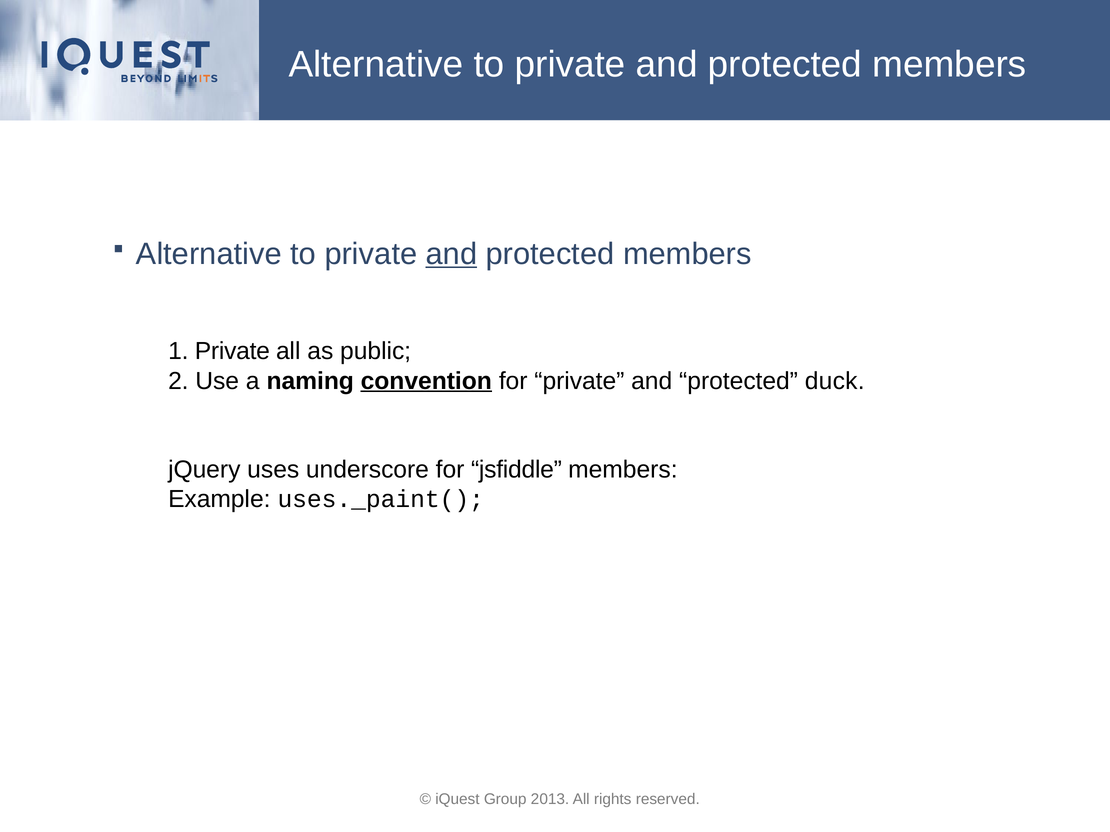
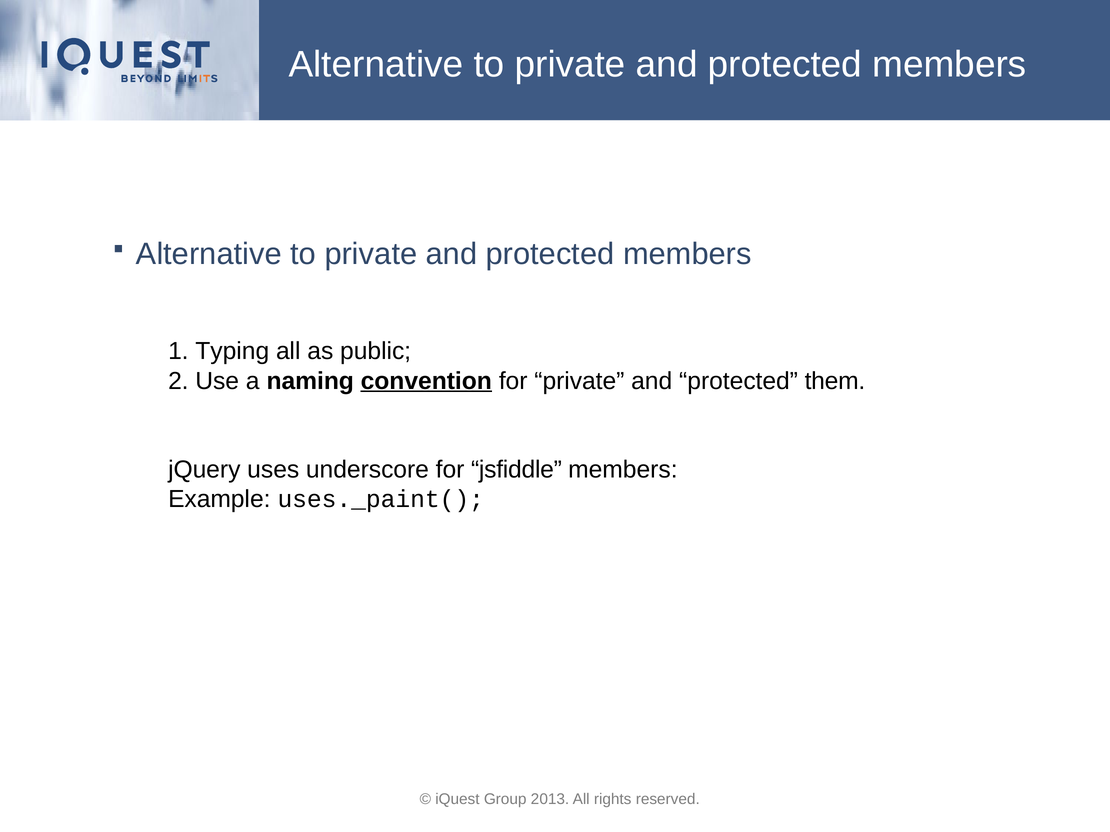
and underline: present -> none (451, 254)
1 Private: Private -> Typing (232, 352)
duck: duck -> them (835, 381)
